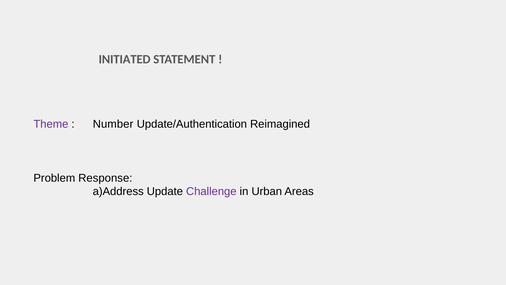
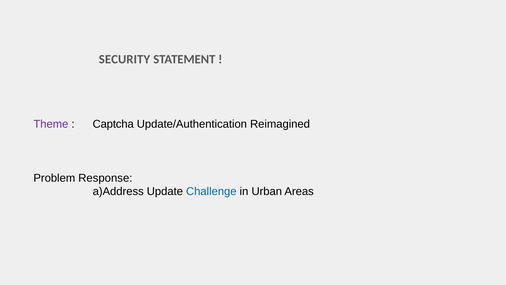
INITIATED: INITIATED -> SECURITY (124, 59)
Number: Number -> Captcha (113, 124)
Challenge colour: purple -> blue (211, 191)
